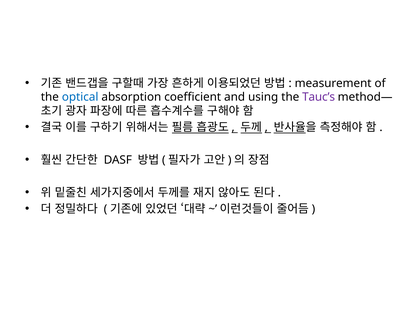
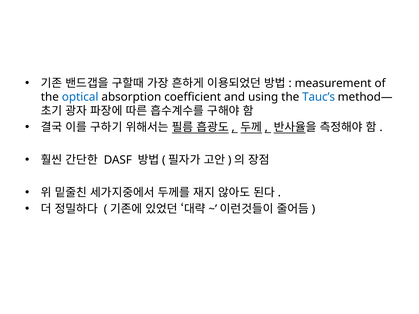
Tauc’s colour: purple -> blue (319, 97)
